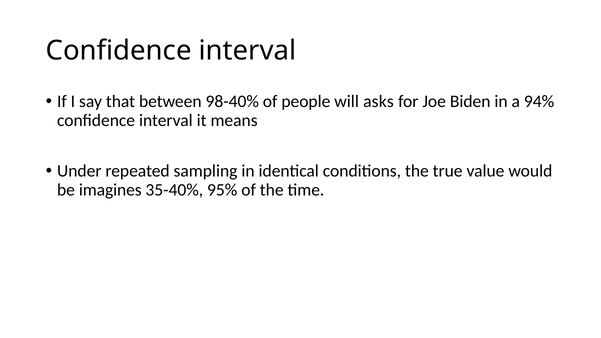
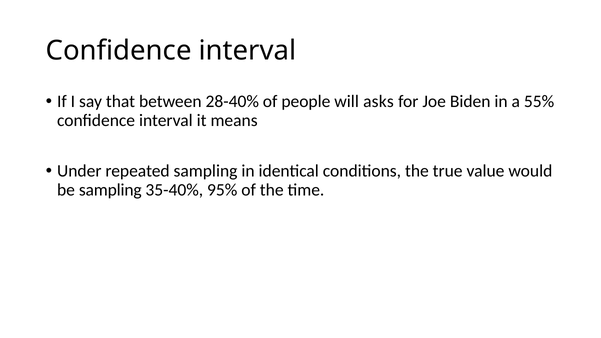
98-40%: 98-40% -> 28-40% (232, 102)
94%: 94% -> 55% (539, 102)
be imagines: imagines -> sampling (110, 190)
